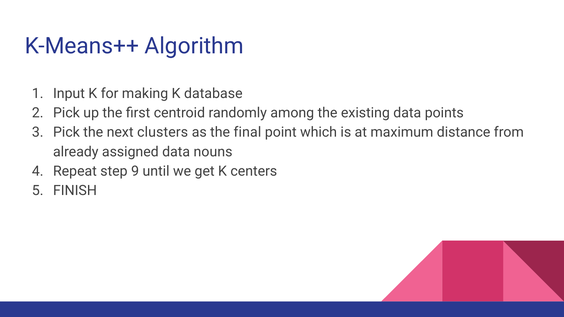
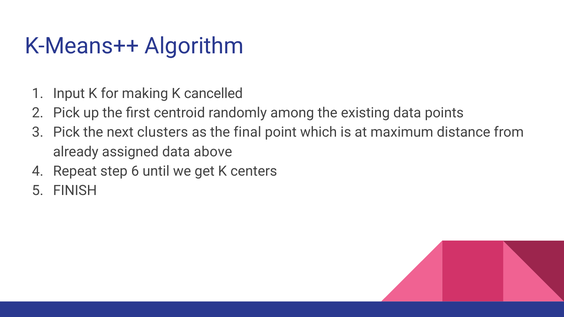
database: database -> cancelled (213, 93)
nouns: nouns -> above (213, 152)
9: 9 -> 6 (135, 171)
